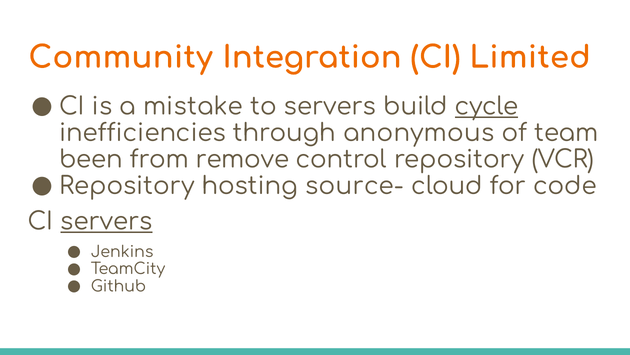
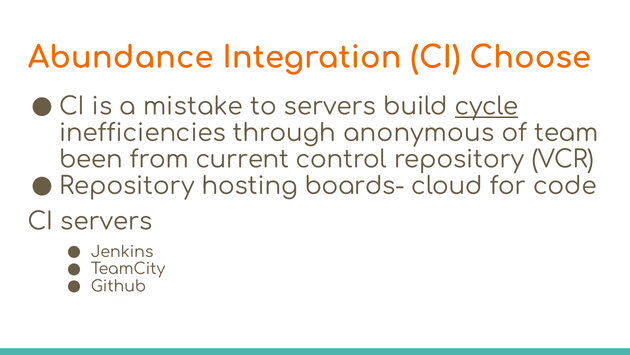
Community: Community -> Abundance (121, 57)
Limited: Limited -> Choose (530, 57)
remove: remove -> current (242, 160)
source-: source- -> boards- (355, 186)
servers underline: present -> none (106, 221)
